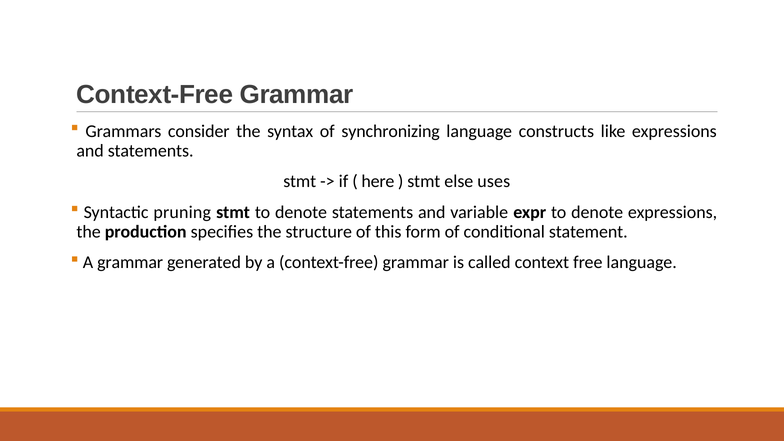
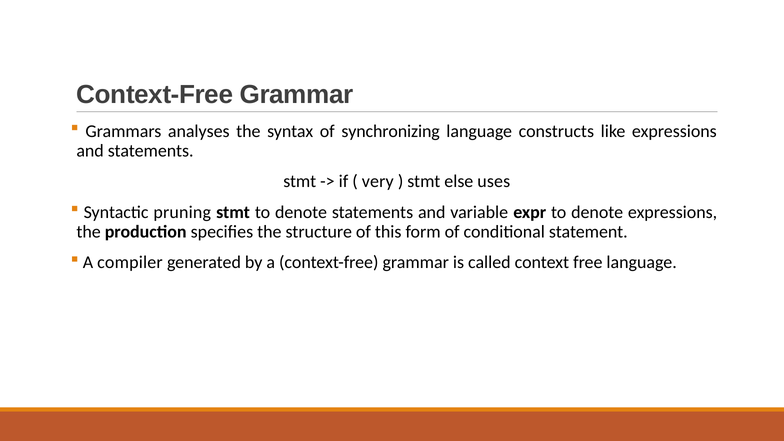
consider: consider -> analyses (199, 131)
here: here -> very (378, 181)
A grammar: grammar -> compiler (130, 262)
